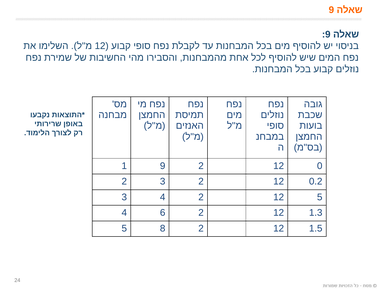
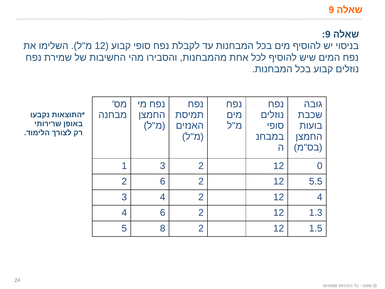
1 9: 9 -> 3 (163, 166)
2 3: 3 -> 6 (163, 181)
0.2: 0.2 -> 5.5 (316, 181)
12 5: 5 -> 4 (320, 197)
